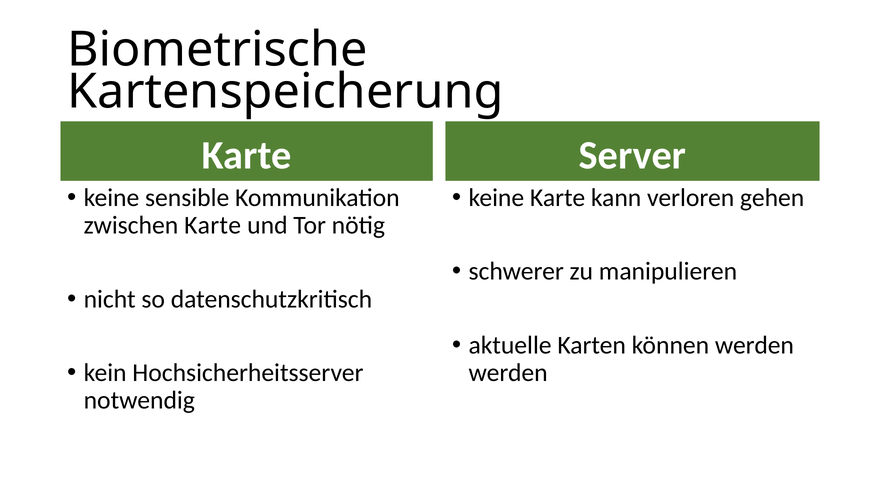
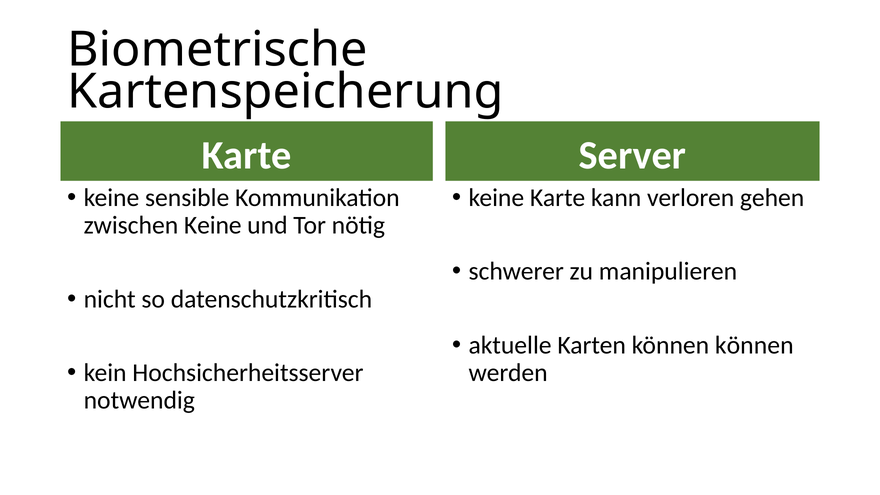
zwischen Karte: Karte -> Keine (213, 225)
können werden: werden -> können (754, 345)
